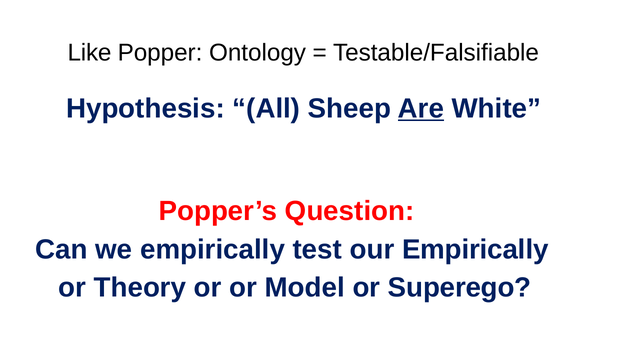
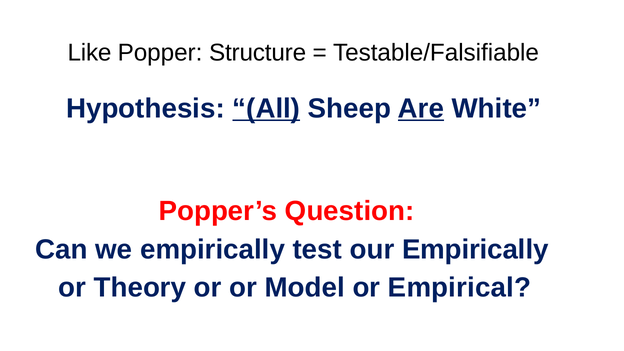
Ontology: Ontology -> Structure (258, 53)
All underline: none -> present (266, 108)
Superego: Superego -> Empirical (460, 288)
